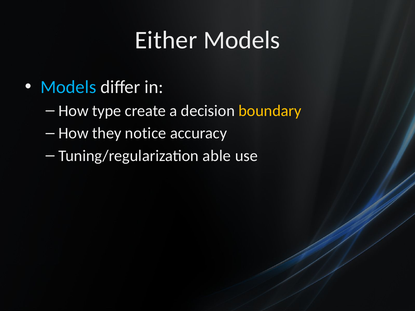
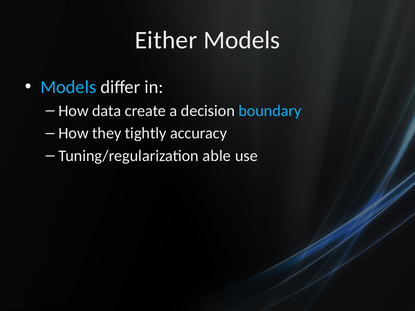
type: type -> data (107, 111)
boundary colour: yellow -> light blue (270, 111)
notice: notice -> tightly (146, 133)
